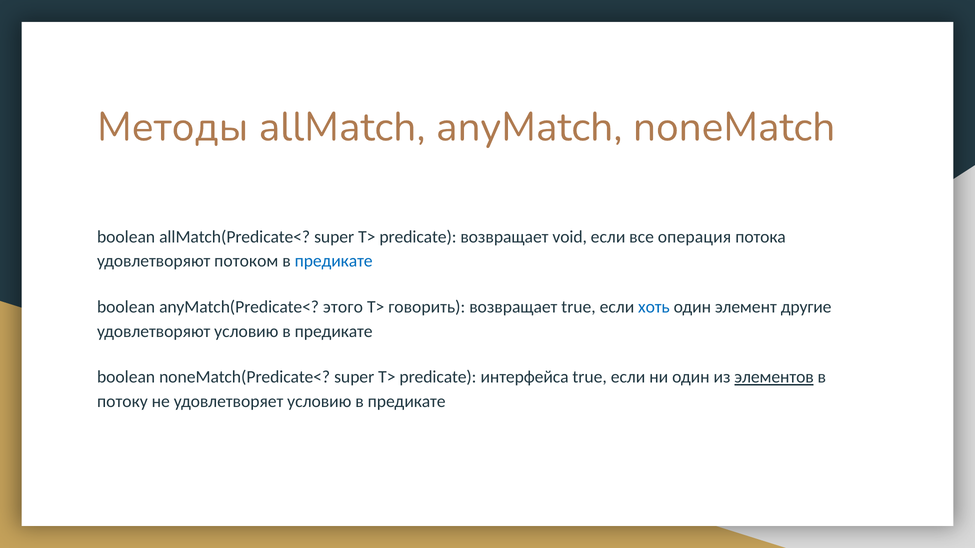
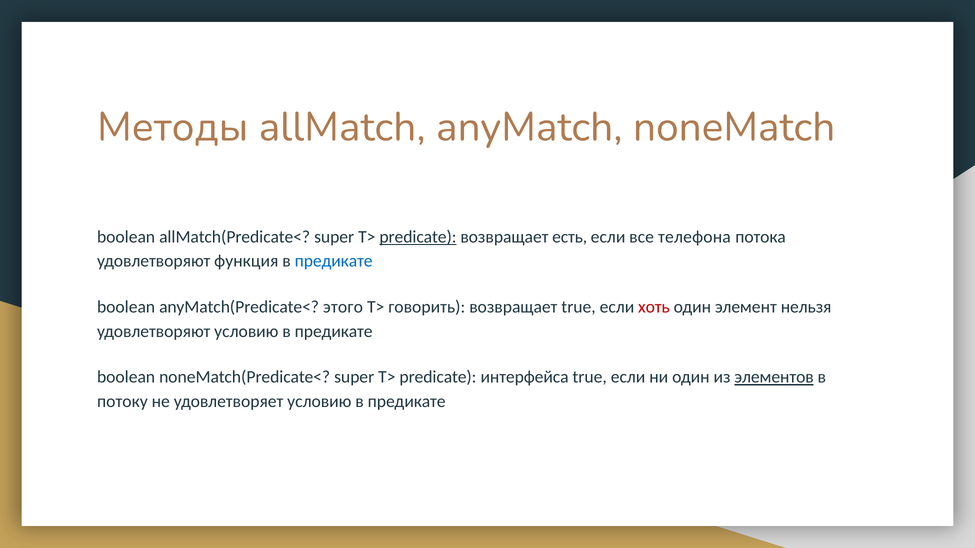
predicate underline: none -> present (418, 237)
void: void -> есть (570, 237)
операция: операция -> телефона (694, 237)
потоком: потоком -> функция (246, 261)
хоть colour: blue -> red (654, 307)
другие: другие -> нельзя (806, 307)
